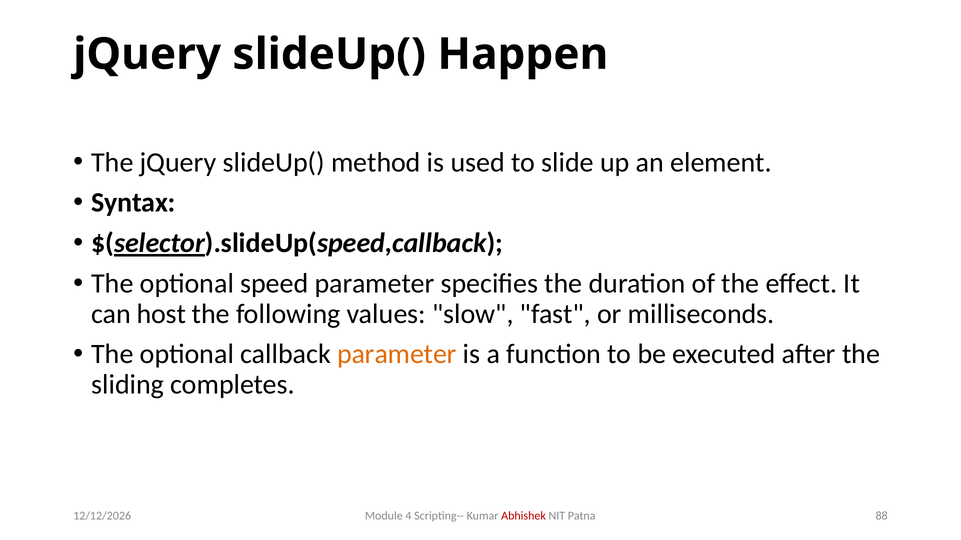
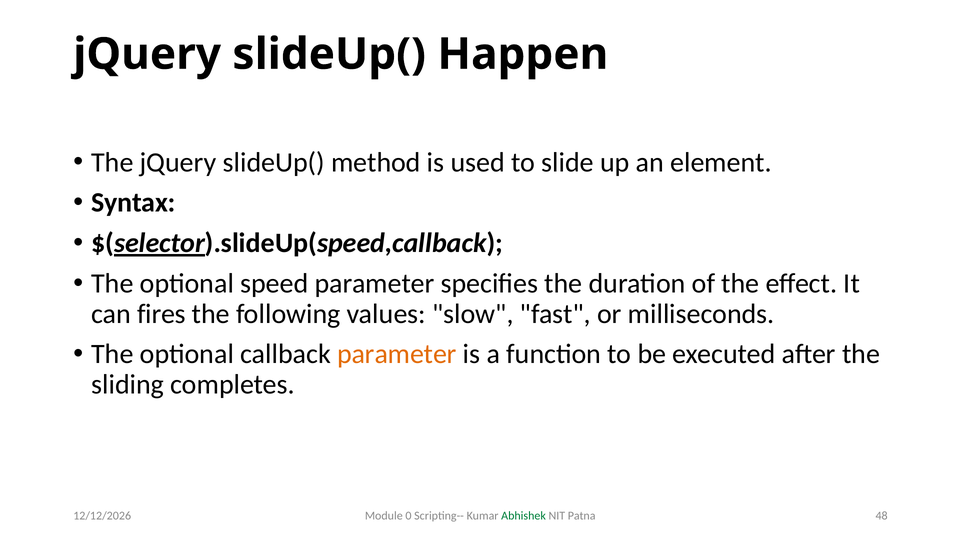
host: host -> fires (161, 314)
4: 4 -> 0 (408, 516)
Abhishek colour: red -> green (524, 516)
88: 88 -> 48 (882, 516)
